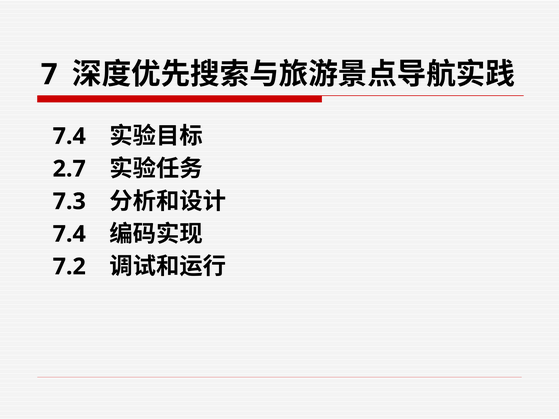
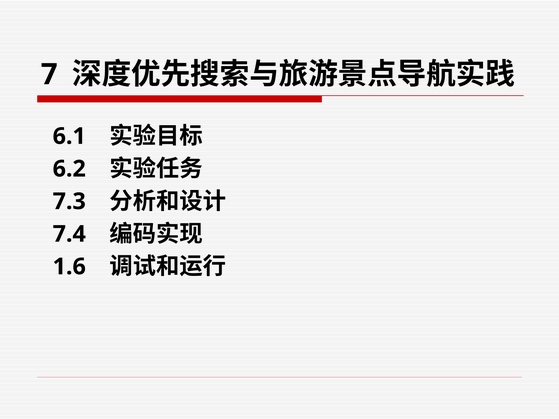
7.4: 7.4 -> 6.1 (69, 136)
2.7: 2.7 -> 6.2 (69, 169)
7.2: 7.2 -> 1.6 (69, 267)
